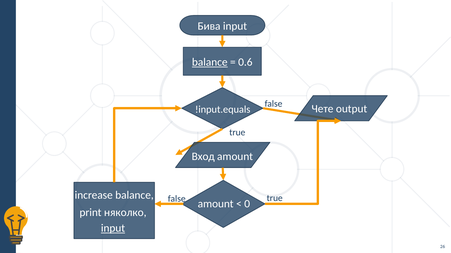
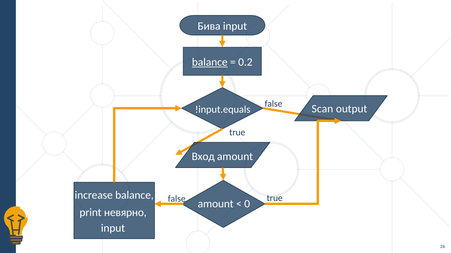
0.6: 0.6 -> 0.2 (245, 62)
Чете: Чете -> Scan (322, 109)
няколко: няколко -> невярно (125, 213)
input underline: present -> none (113, 229)
